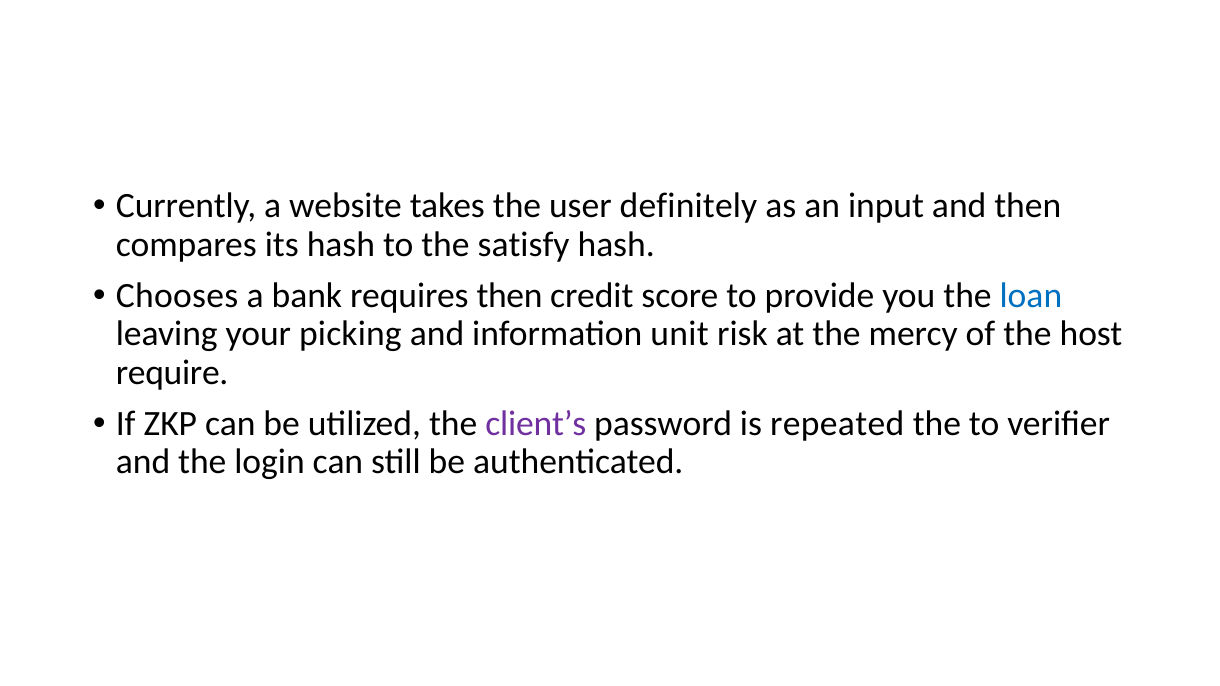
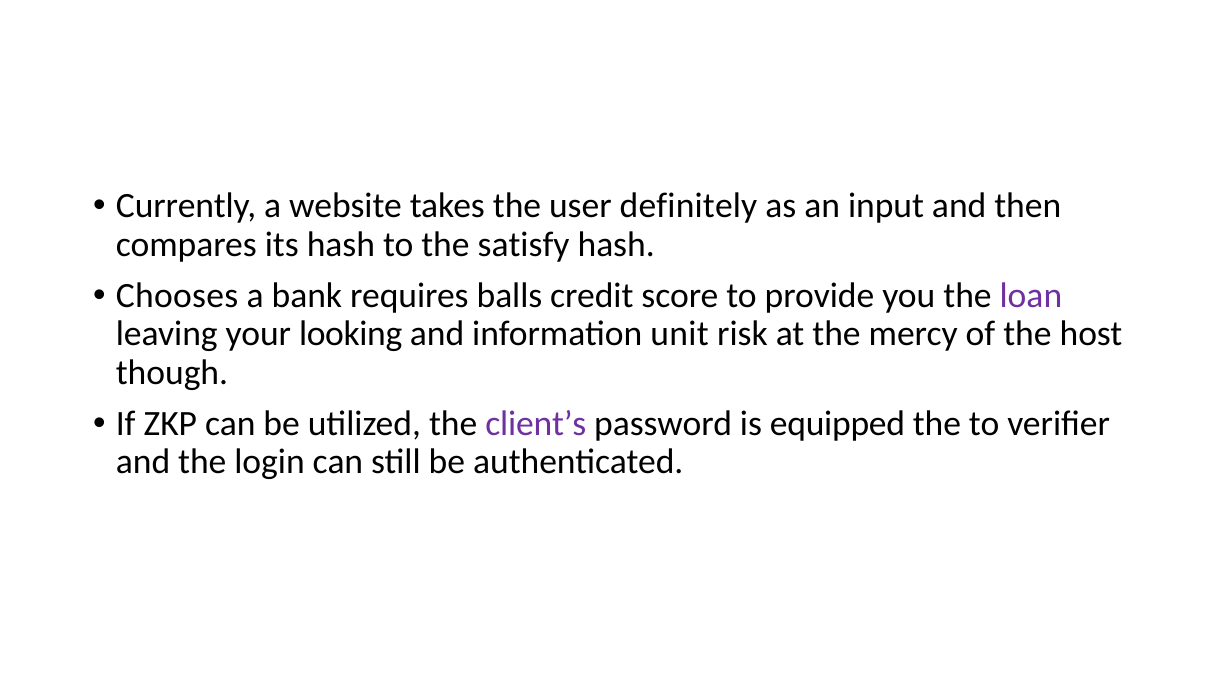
requires then: then -> balls (509, 296)
loan colour: blue -> purple (1031, 296)
picking: picking -> looking (351, 334)
require: require -> though (172, 373)
repeated: repeated -> equipped (838, 424)
